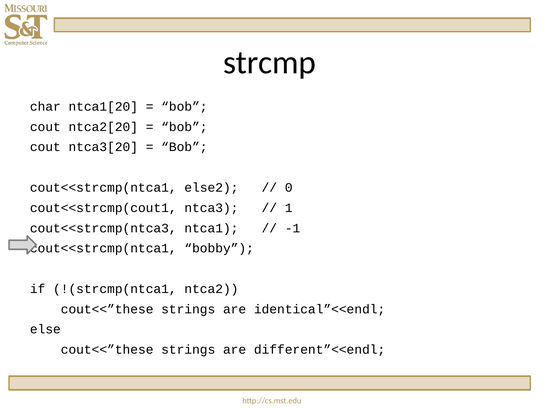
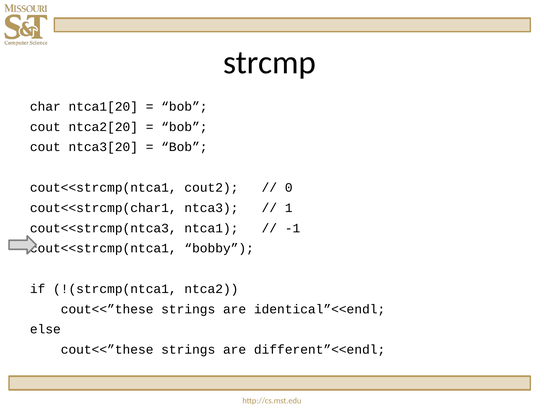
else2: else2 -> cout2 (211, 188)
cout<<strcmp(cout1: cout<<strcmp(cout1 -> cout<<strcmp(char1 (103, 208)
